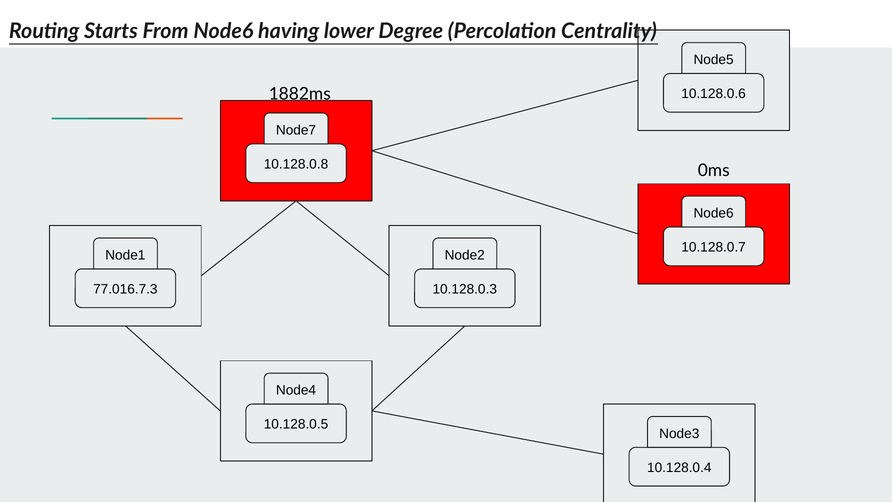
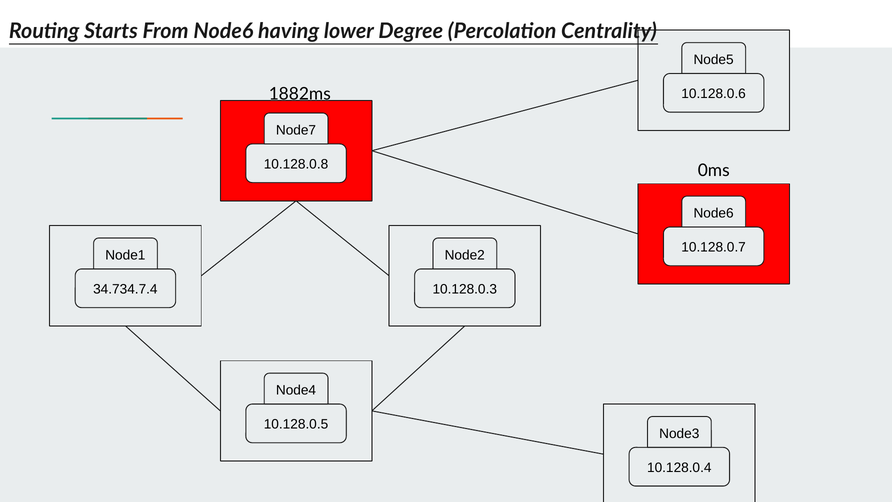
77.016.7.3: 77.016.7.3 -> 34.734.7.4 (125, 289)
